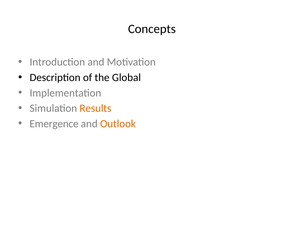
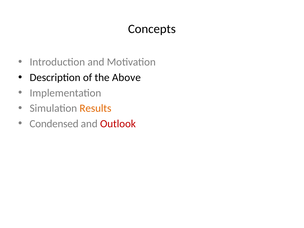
Global: Global -> Above (126, 77)
Emergence: Emergence -> Condensed (54, 124)
Outlook colour: orange -> red (118, 124)
